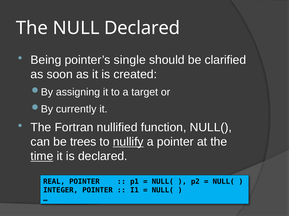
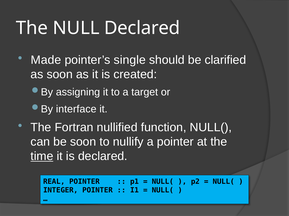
Being: Being -> Made (46, 60)
currently: currently -> interface (76, 109)
be trees: trees -> soon (83, 142)
nullify underline: present -> none (128, 142)
